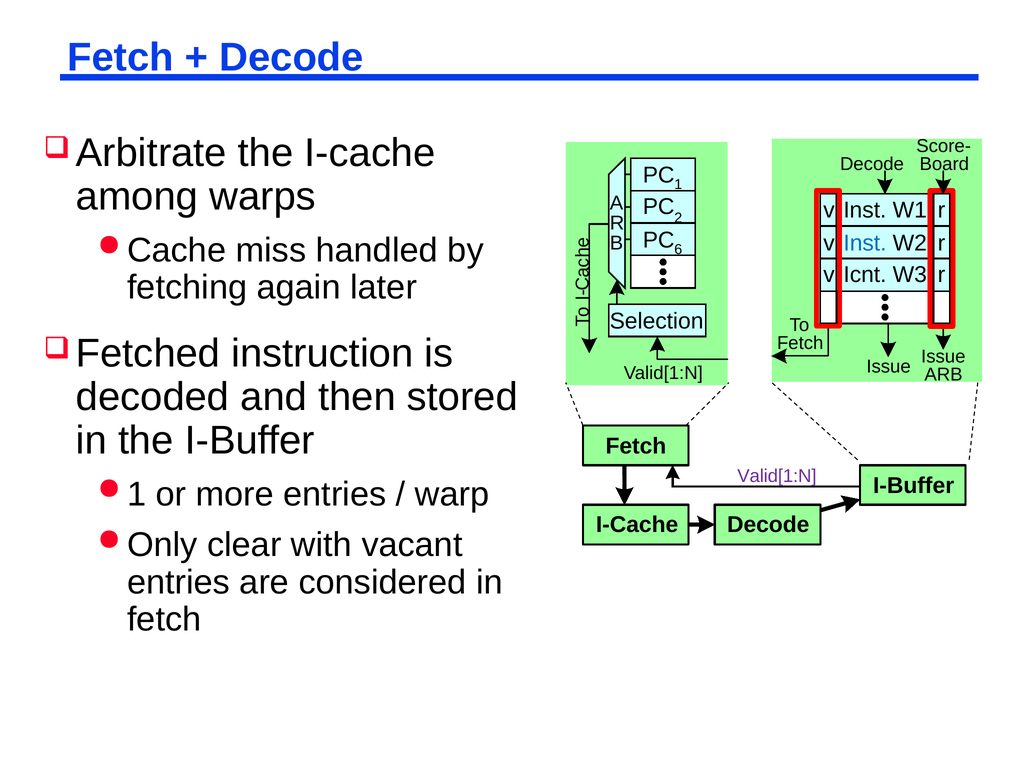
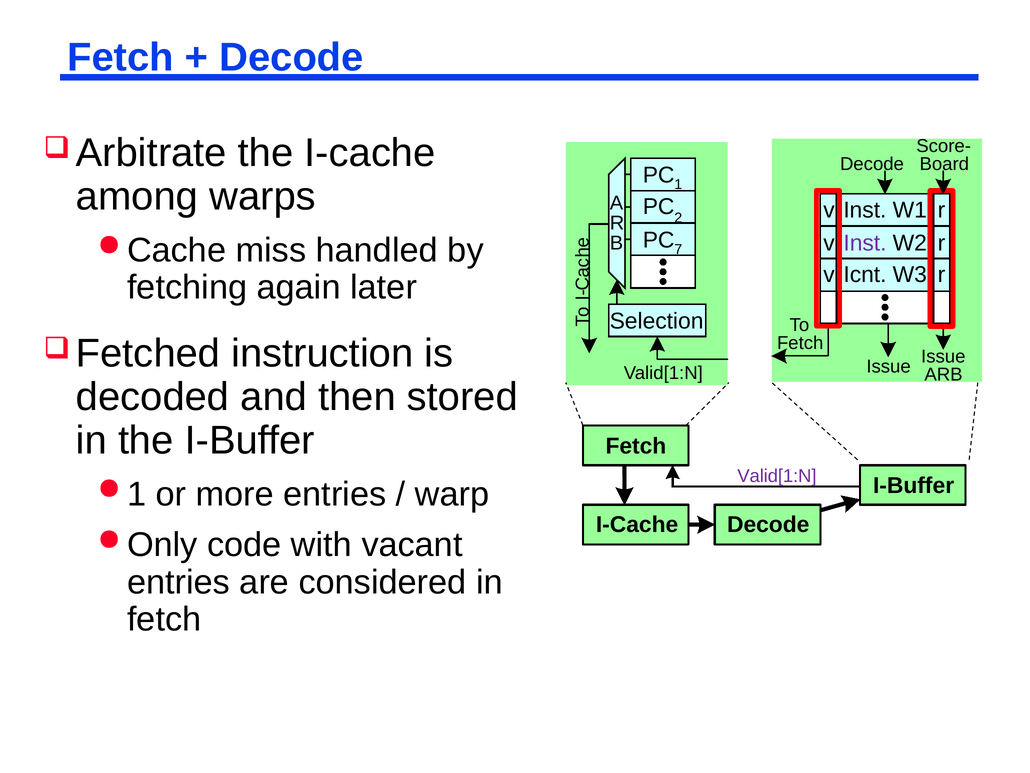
6: 6 -> 7 (678, 249)
Inst colour: blue -> purple (865, 243)
clear: clear -> code (244, 545)
